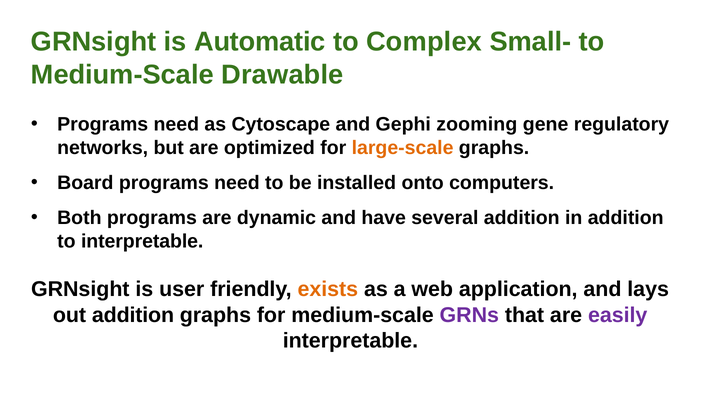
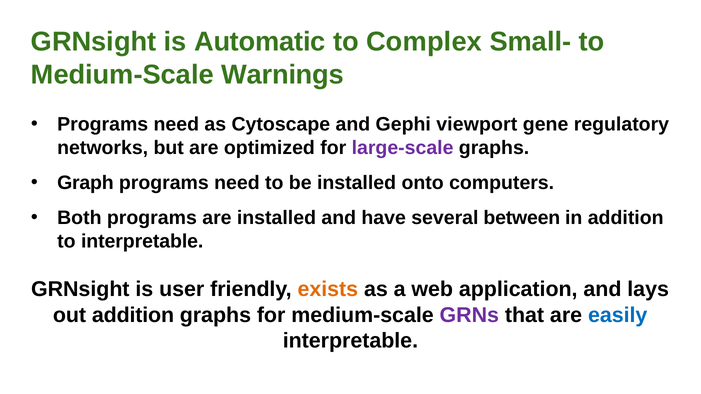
Drawable: Drawable -> Warnings (283, 75)
zooming: zooming -> viewport (477, 125)
large-scale colour: orange -> purple (403, 148)
Board: Board -> Graph (85, 183)
are dynamic: dynamic -> installed (276, 218)
several addition: addition -> between (522, 218)
easily colour: purple -> blue (618, 315)
